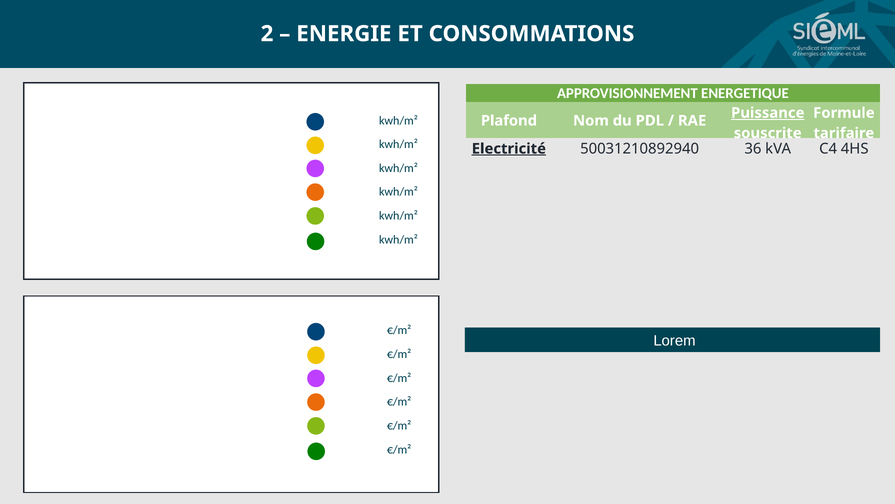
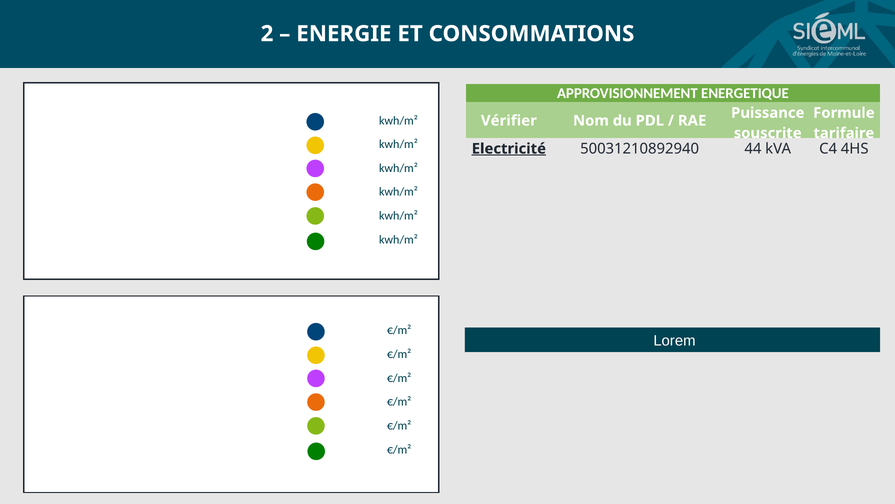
Puissance underline: present -> none (768, 113)
Plafond: Plafond -> Vérifier (509, 121)
36: 36 -> 44 (753, 149)
